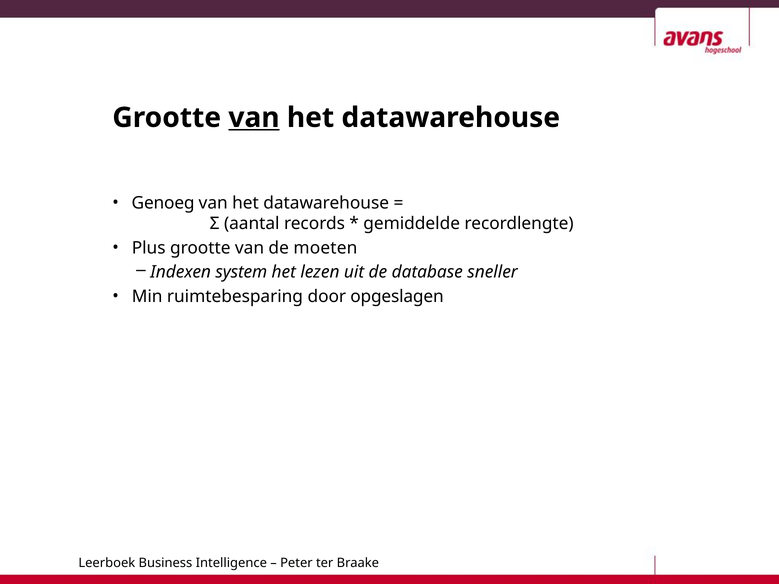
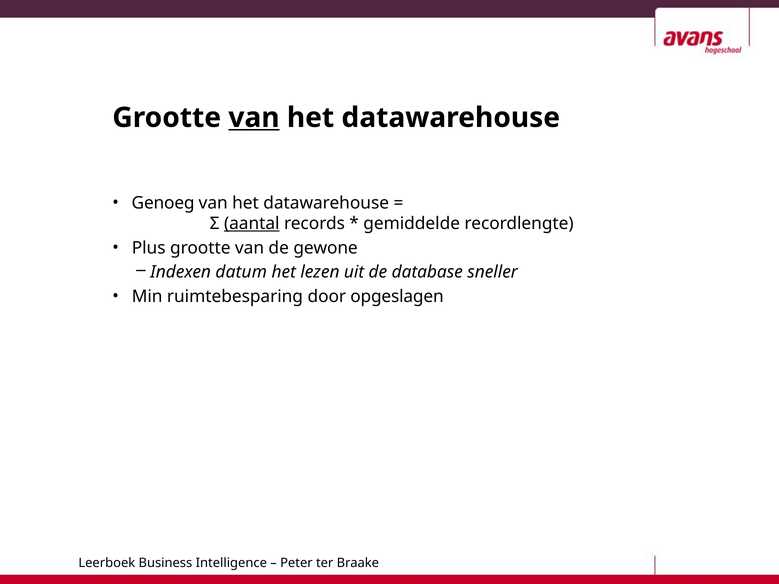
aantal underline: none -> present (252, 224)
moeten: moeten -> gewone (326, 248)
system: system -> datum (241, 272)
